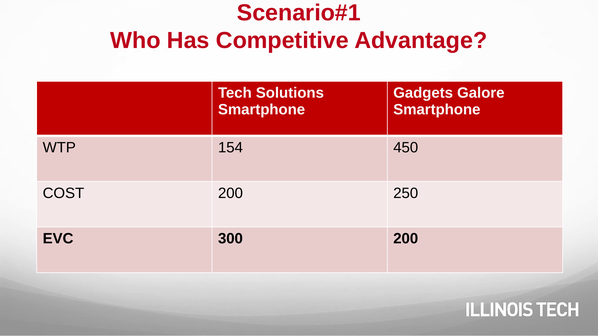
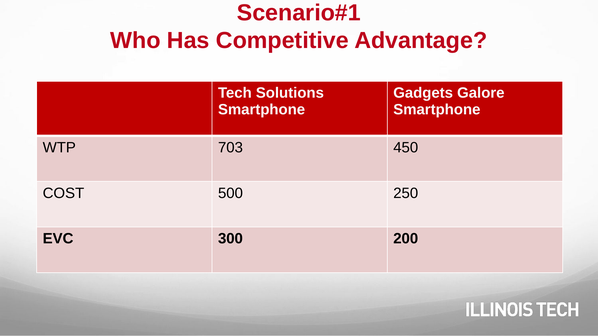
154: 154 -> 703 (230, 148)
COST 200: 200 -> 500 (230, 193)
